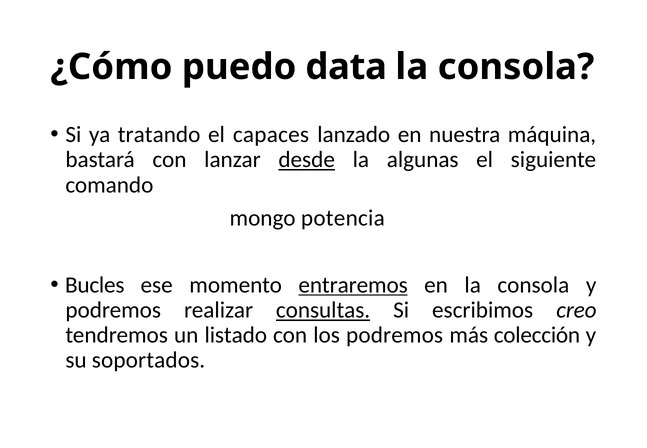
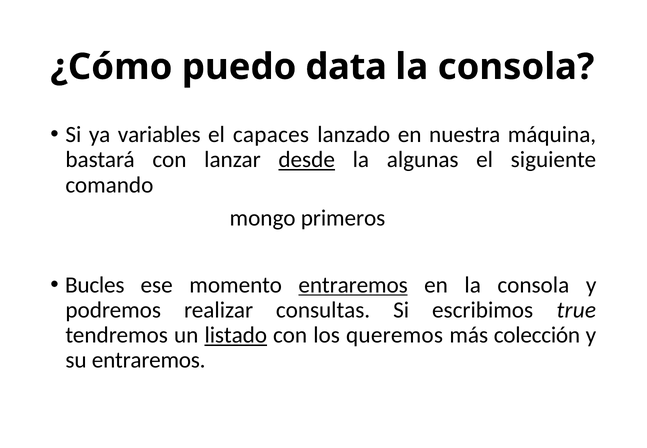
tratando: tratando -> variables (159, 135)
potencia: potencia -> primeros (343, 218)
consultas underline: present -> none (323, 310)
creo: creo -> true (576, 310)
listado underline: none -> present (236, 335)
los podremos: podremos -> queremos (395, 335)
su soportados: soportados -> entraremos (149, 360)
